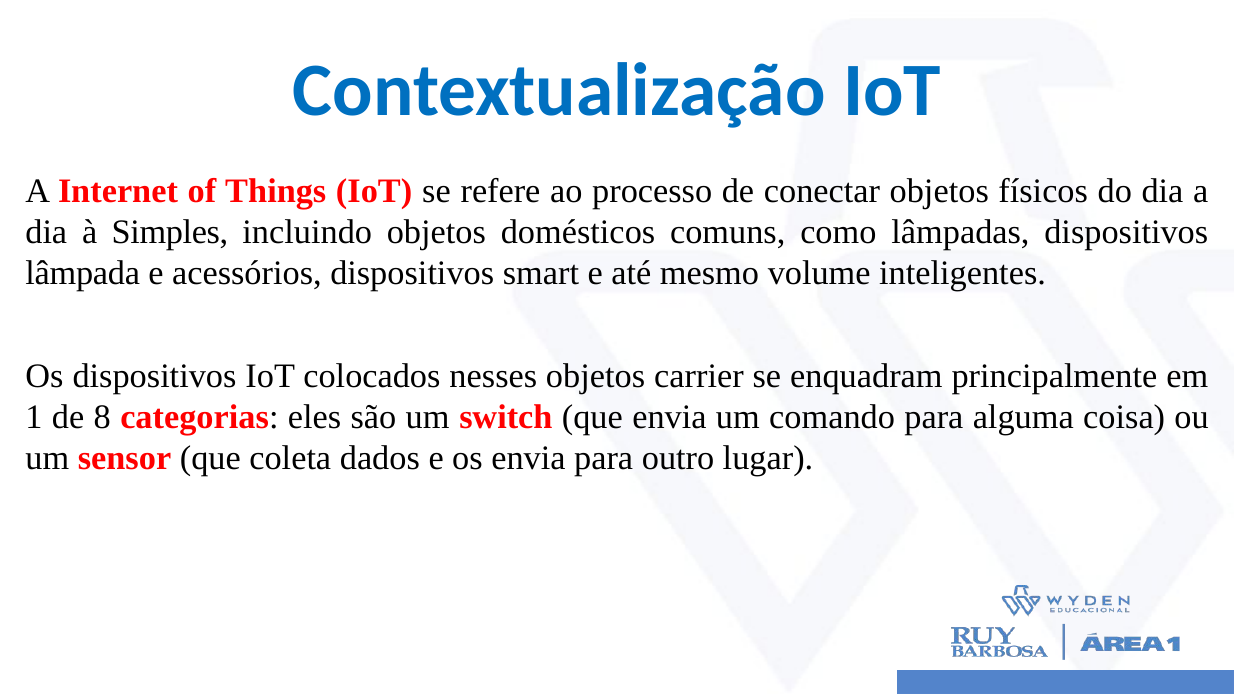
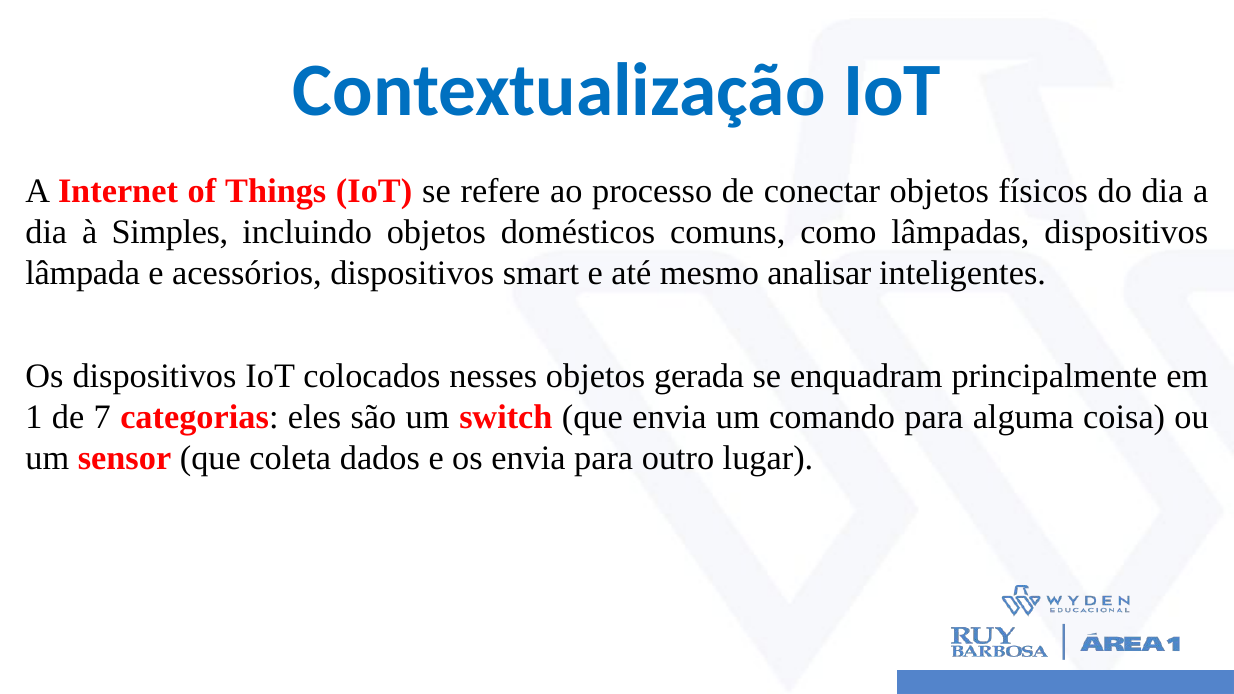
volume: volume -> analisar (819, 273)
carrier: carrier -> gerada (699, 376)
8: 8 -> 7 (102, 417)
